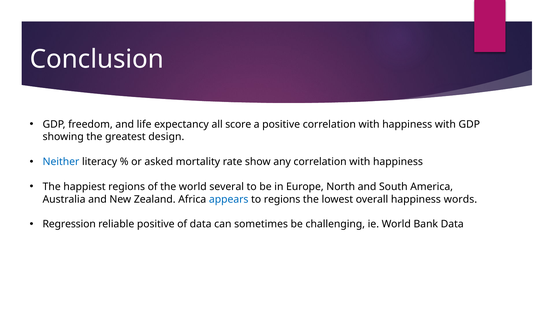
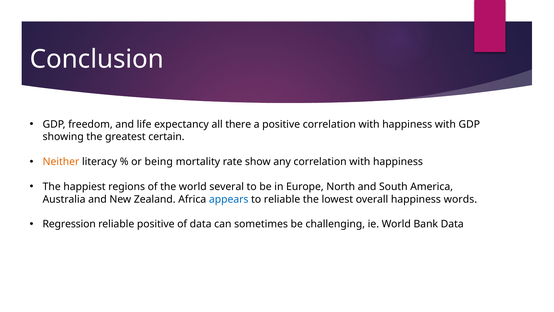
score: score -> there (238, 124)
design: design -> certain (166, 137)
Neither colour: blue -> orange (61, 162)
asked: asked -> being (159, 162)
to regions: regions -> reliable (282, 199)
